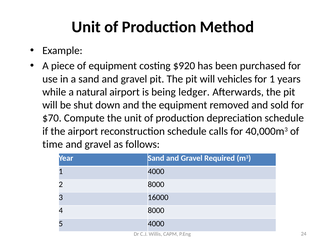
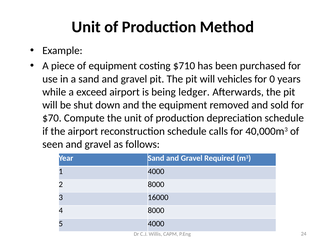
$920: $920 -> $710 (184, 66)
for 1: 1 -> 0 (272, 79)
natural: natural -> exceed (92, 92)
time: time -> seen (53, 144)
